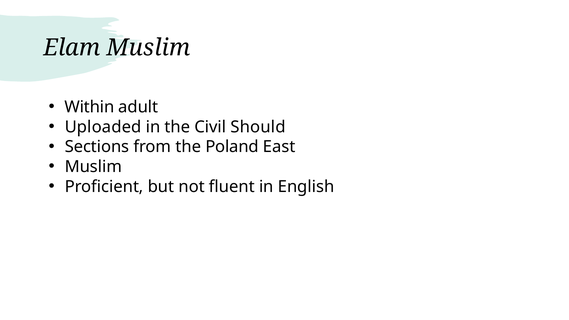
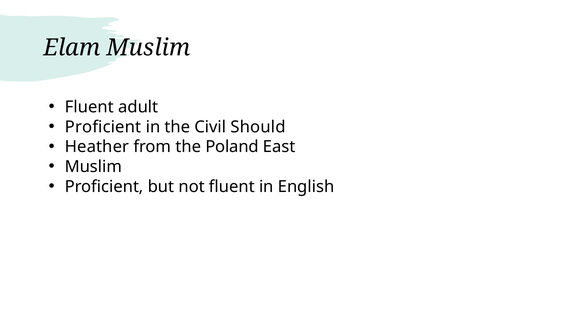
Within: Within -> Fluent (89, 107)
Uploaded: Uploaded -> Proficient (103, 127)
Sections: Sections -> Heather (97, 147)
